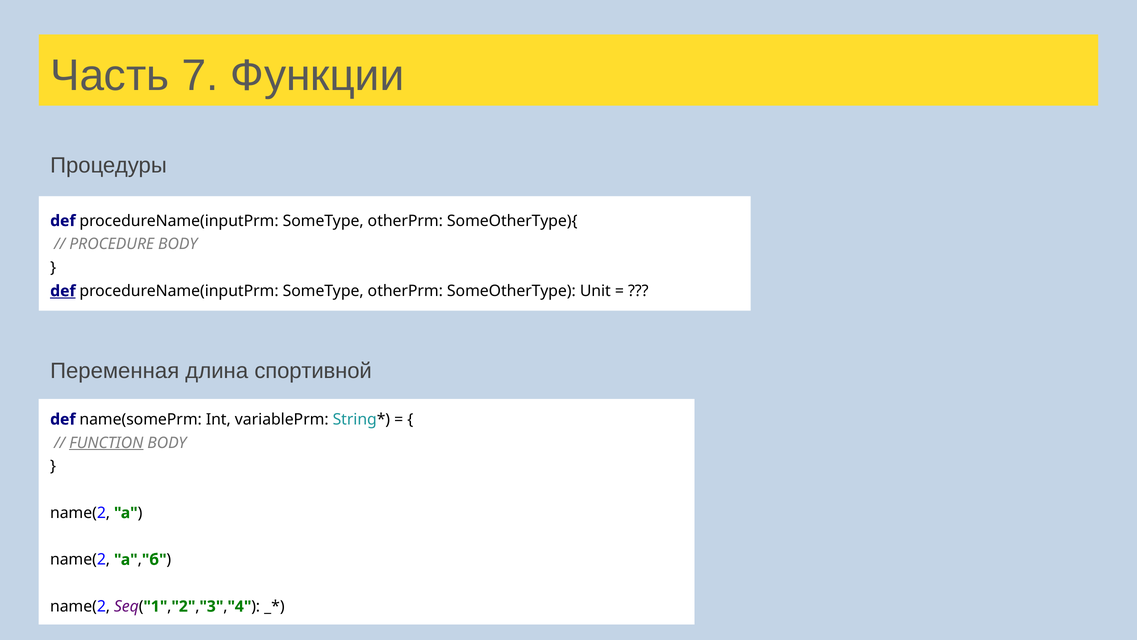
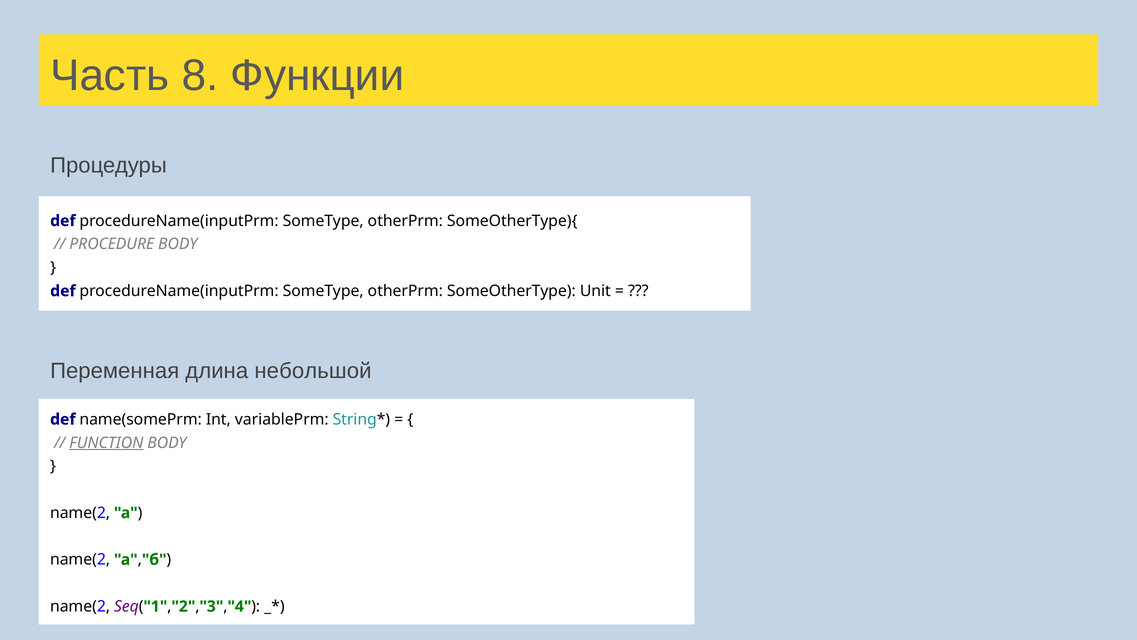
7: 7 -> 8 (200, 75)
def underline: present -> none (63, 291)
спортивной: спортивной -> небольшой (313, 371)
